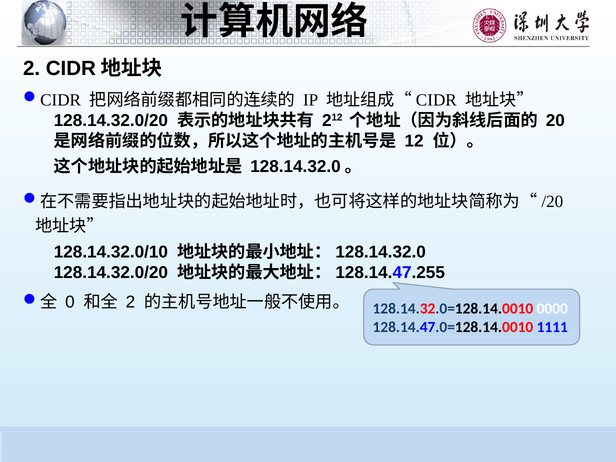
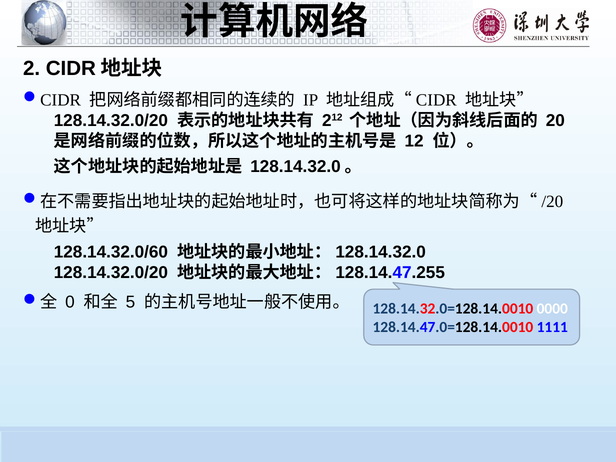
128.14.32.0/10: 128.14.32.0/10 -> 128.14.32.0/60 (111, 252)
2: 2 -> 5 (131, 302)
